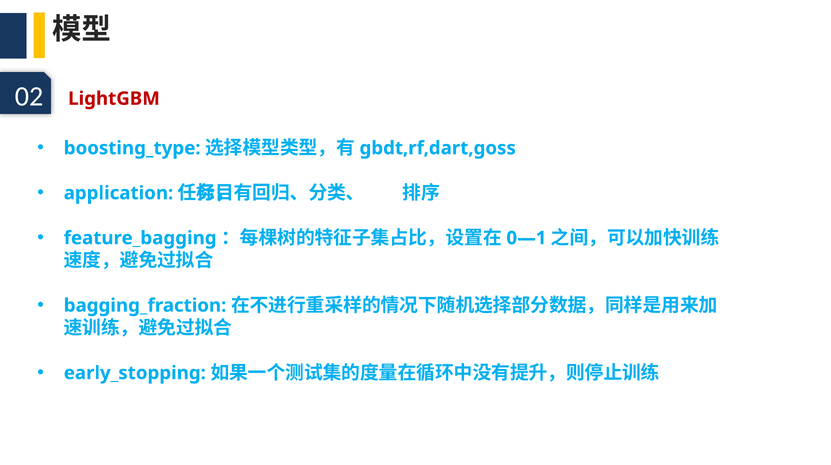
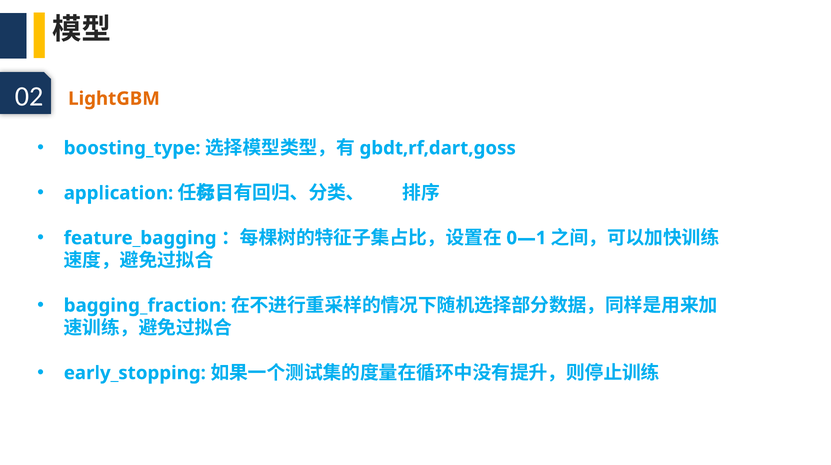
LightGBM colour: red -> orange (114, 99)
